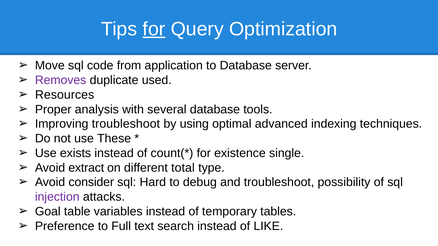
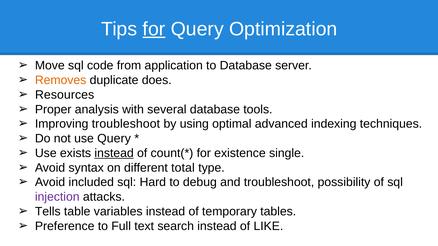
Removes colour: purple -> orange (61, 80)
used: used -> does (157, 80)
use These: These -> Query (114, 139)
instead underline: none -> present (114, 153)
extract: extract -> syntax (86, 168)
consider: consider -> included (91, 183)
Goal: Goal -> Tells (48, 212)
